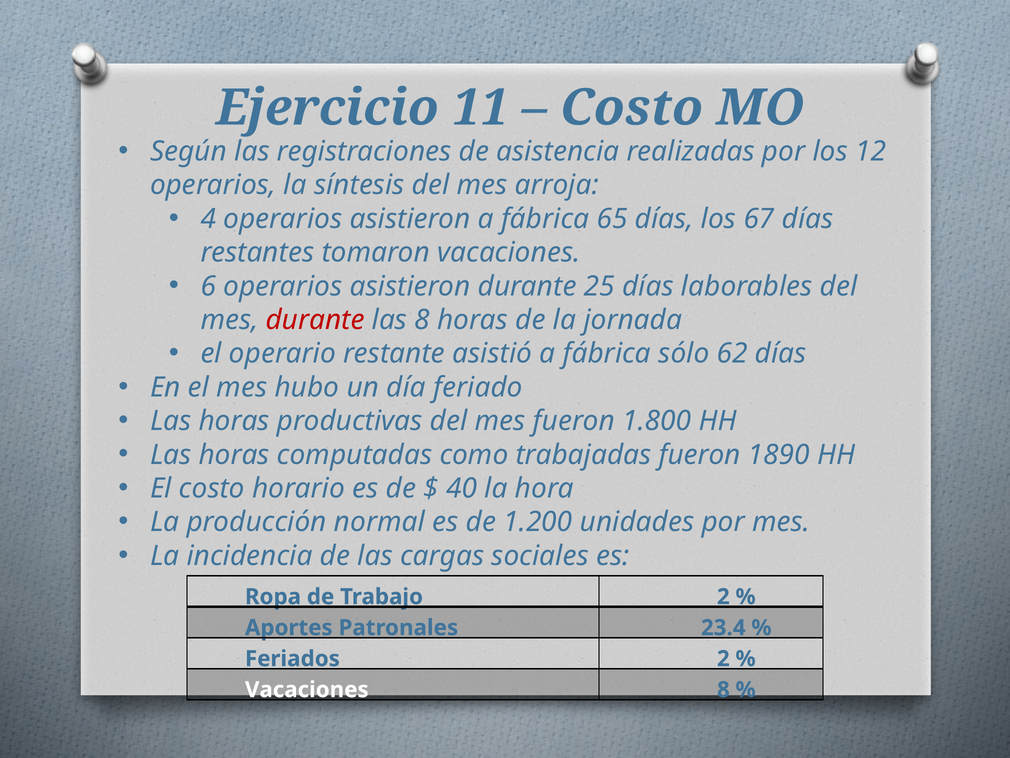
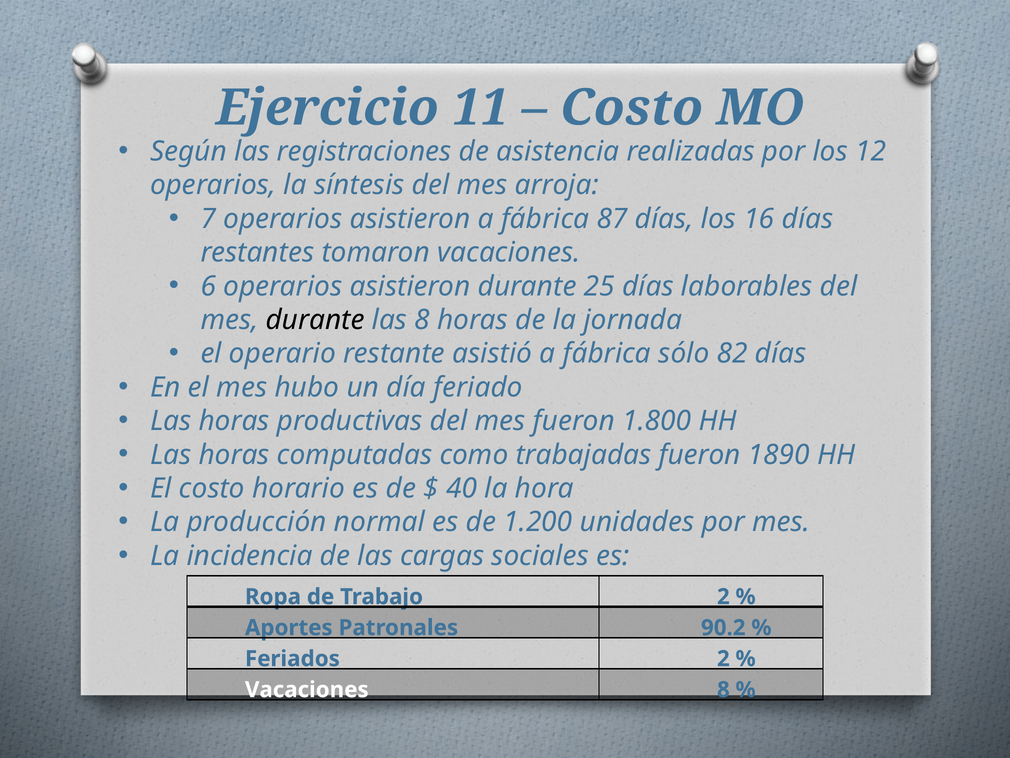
4: 4 -> 7 (208, 219)
65: 65 -> 87 (612, 219)
67: 67 -> 16 (759, 219)
durante colour: red -> black (315, 320)
62: 62 -> 82 (732, 353)
23.4: 23.4 -> 90.2 (723, 627)
